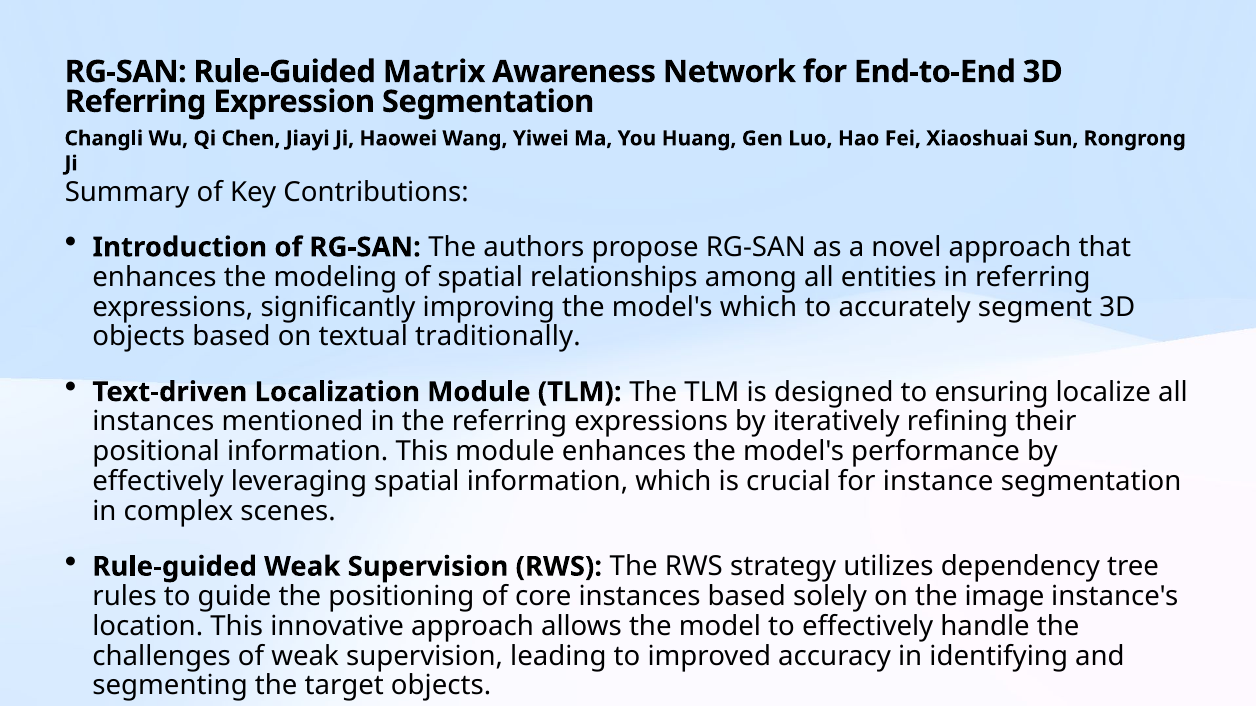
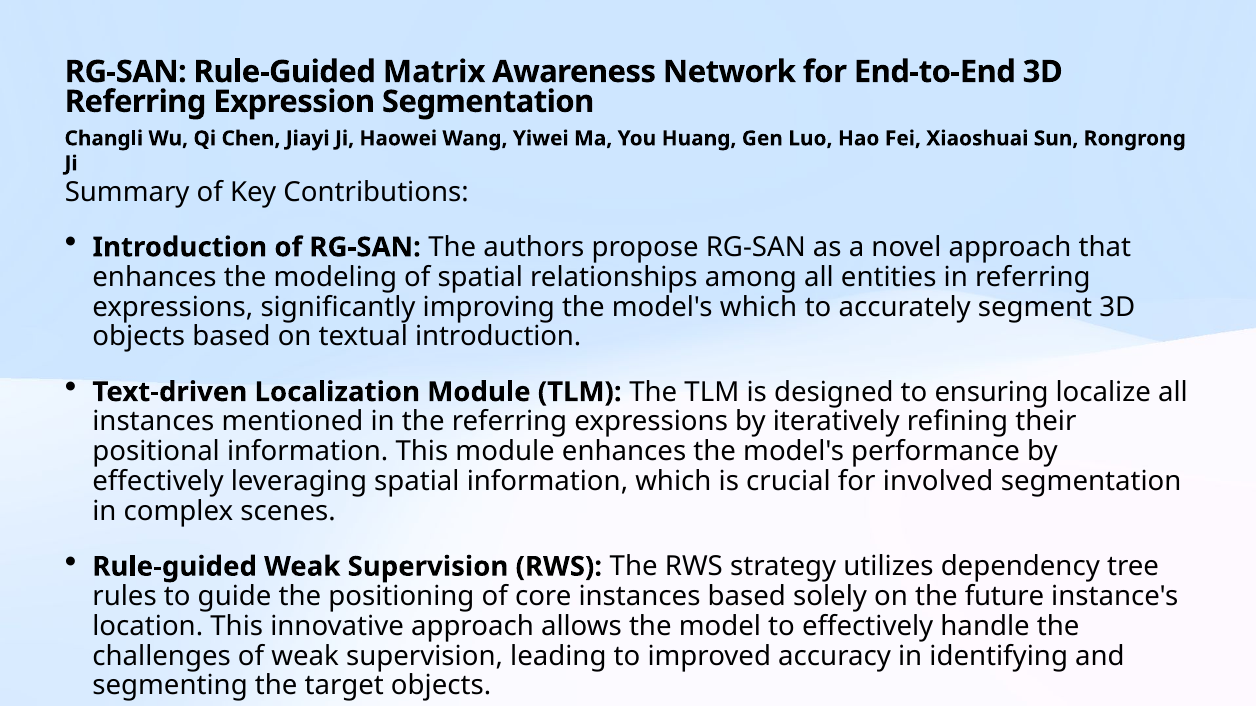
textual traditionally: traditionally -> introduction (498, 337)
instance: instance -> involved (938, 482)
image: image -> future (1005, 597)
